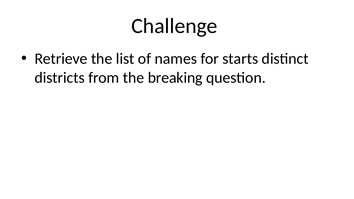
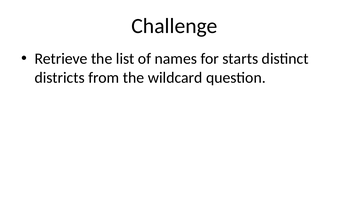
breaking: breaking -> wildcard (175, 78)
